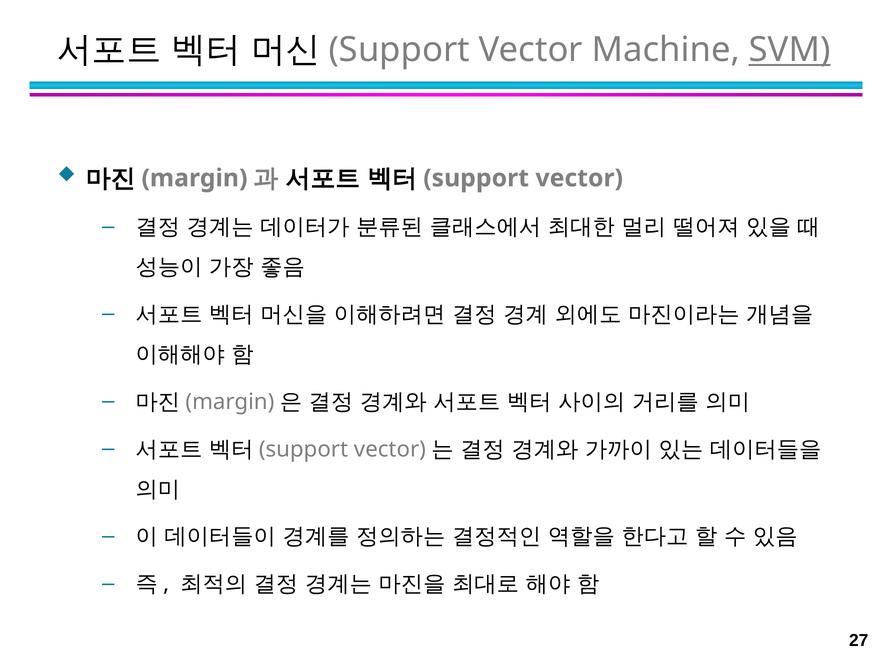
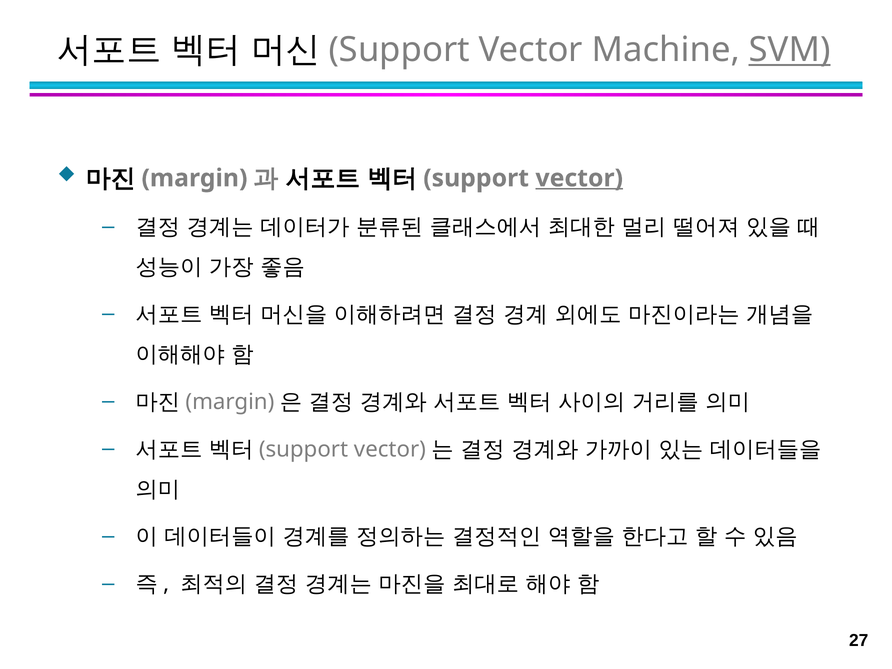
vector underline: none -> present (579, 178)
